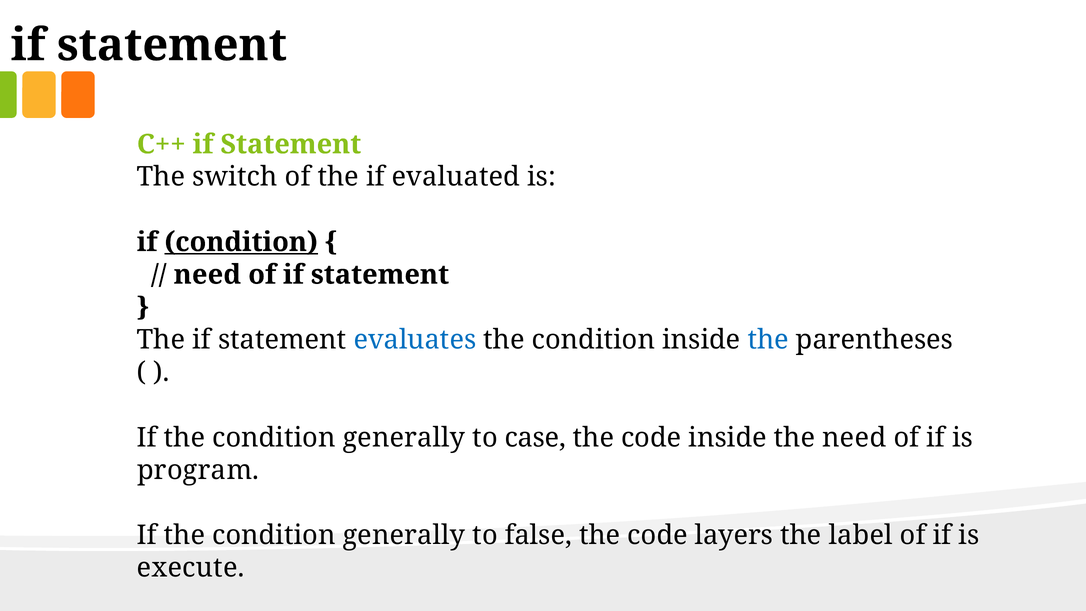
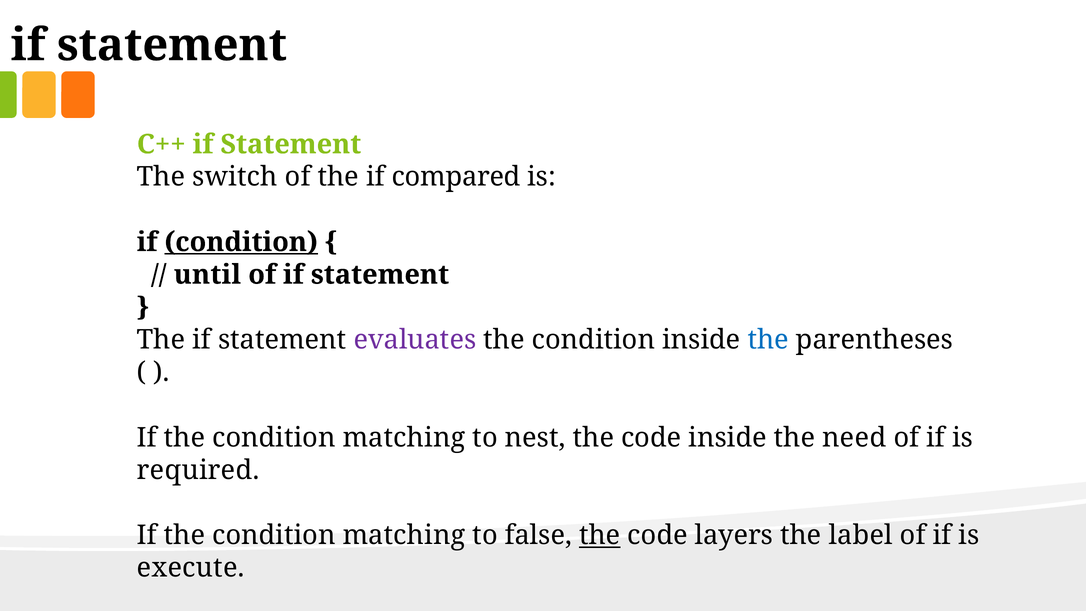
evaluated: evaluated -> compared (456, 177)
need: need -> until (207, 275)
evaluates colour: blue -> purple (415, 340)
generally: generally -> matching (404, 438)
case: case -> nest (535, 438)
program: program -> required (198, 470)
generally: generally -> matching (404, 535)
the underline: none -> present (600, 535)
